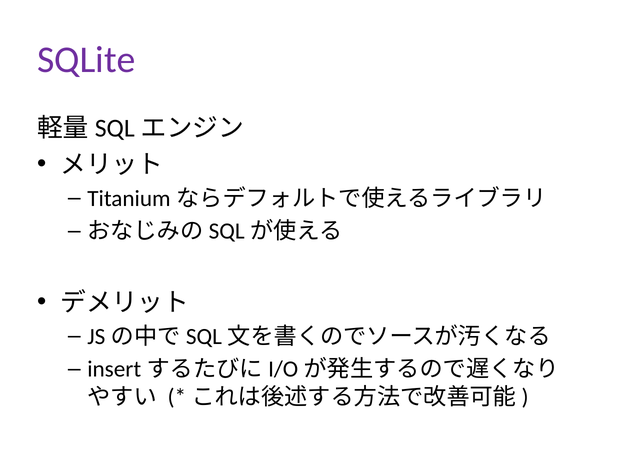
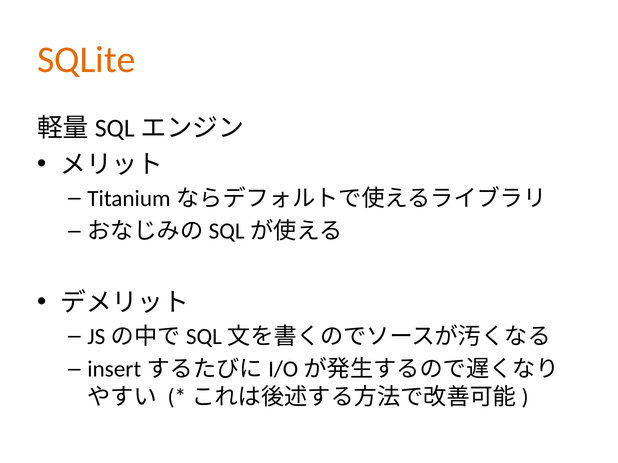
SQLite colour: purple -> orange (86, 60)
